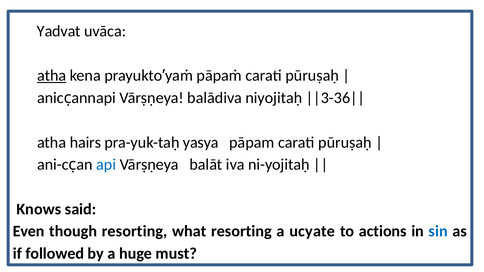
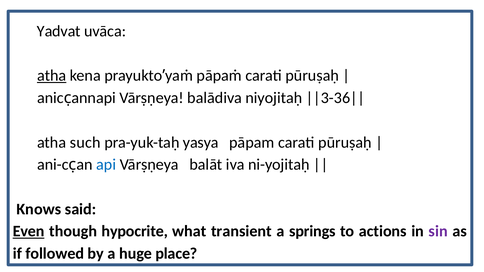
hairs: hairs -> such (85, 142)
Even underline: none -> present (29, 232)
though resorting: resorting -> hypocrite (135, 232)
what resorting: resorting -> transient (241, 232)
ucyate: ucyate -> springs (312, 232)
sin colour: blue -> purple (438, 232)
must: must -> place (176, 254)
